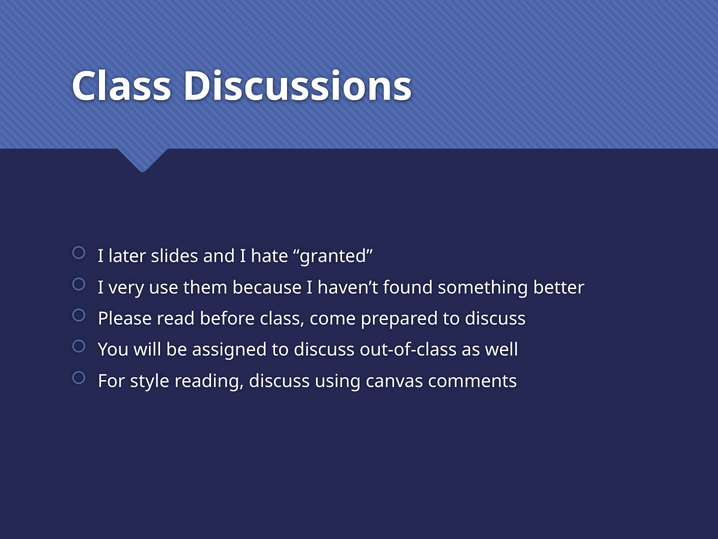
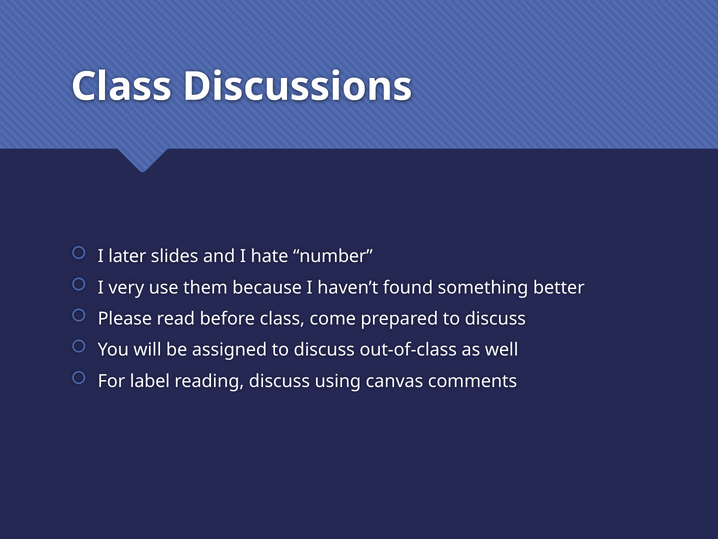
granted: granted -> number (333, 256)
style: style -> label (150, 381)
